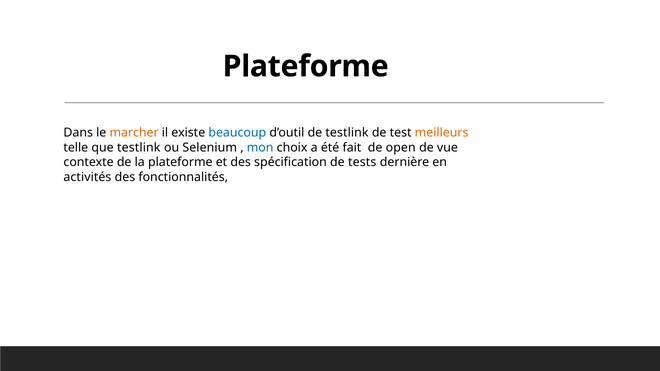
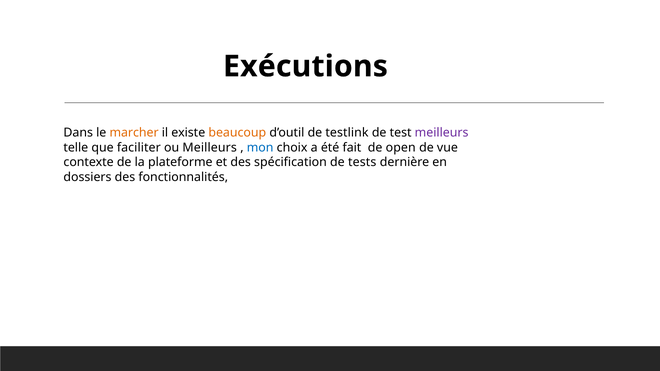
Plateforme: Plateforme -> Exécutions (305, 66)
beaucoup colour: blue -> orange (237, 133)
meilleurs colour: orange -> purple (442, 133)
que testlink: testlink -> faciliter (139, 148)
ou Selenium: Selenium -> Meilleurs (210, 148)
activités: activités -> dossiers (87, 177)
